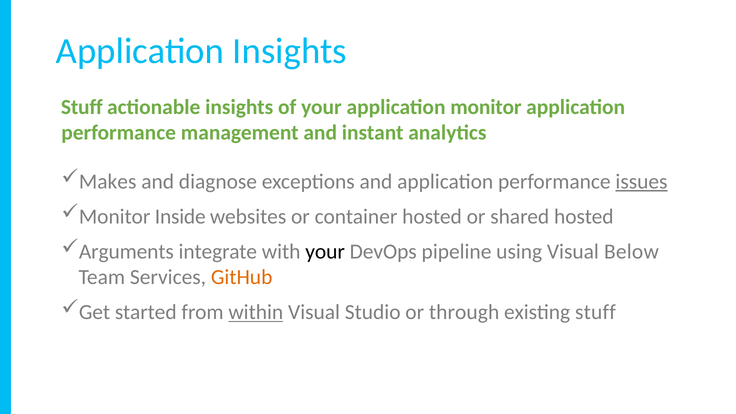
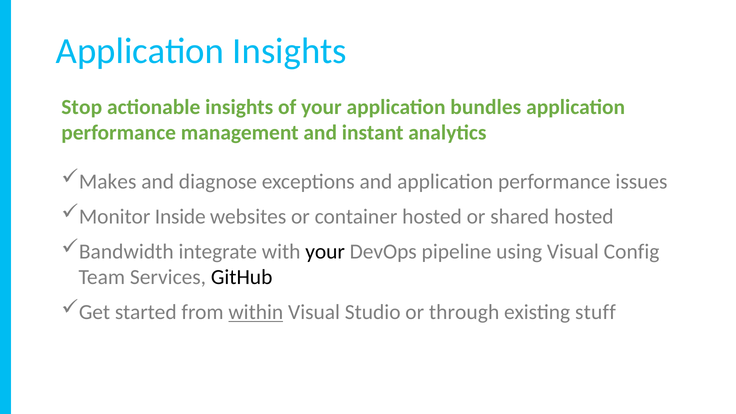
Stuff: Stuff -> Stop (82, 107)
application monitor: monitor -> bundles (486, 107)
issues underline: present -> none (641, 182)
Arguments: Arguments -> Bandwidth (126, 252)
Below: Below -> Config (632, 252)
GitHub colour: orange -> black (242, 277)
